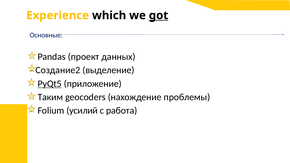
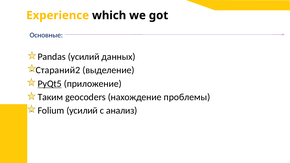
got underline: present -> none (159, 15)
Pandas проект: проект -> усилий (84, 57)
Создание2: Создание2 -> Стараний2 (58, 70)
работа: работа -> анализ (122, 111)
